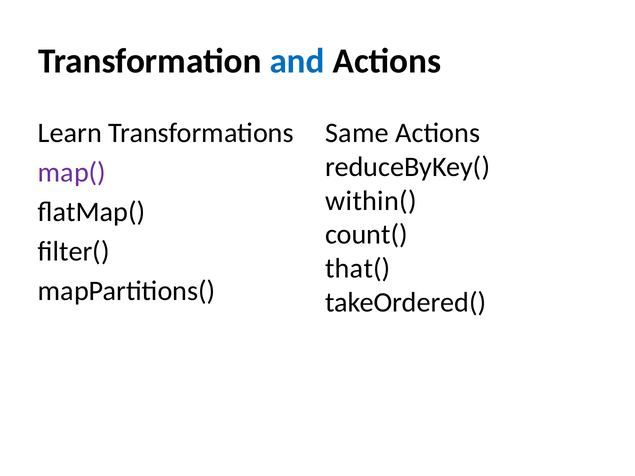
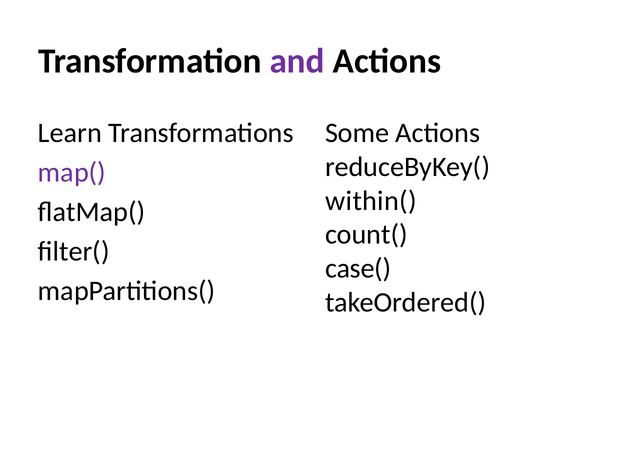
and colour: blue -> purple (297, 61)
Same: Same -> Some (357, 133)
that(: that( -> case( (358, 269)
